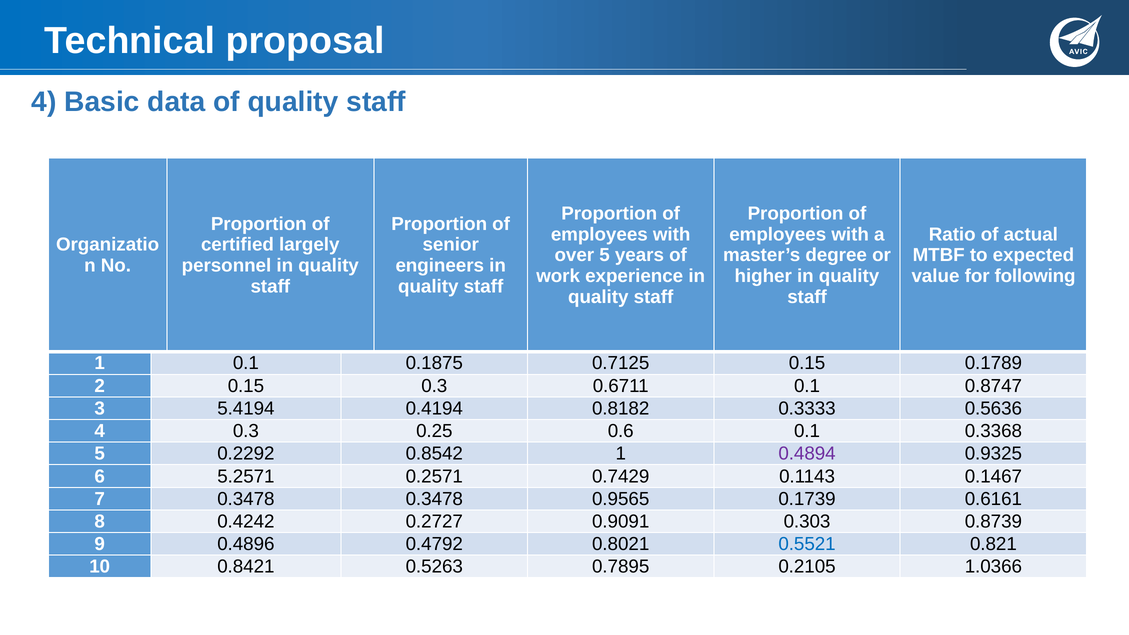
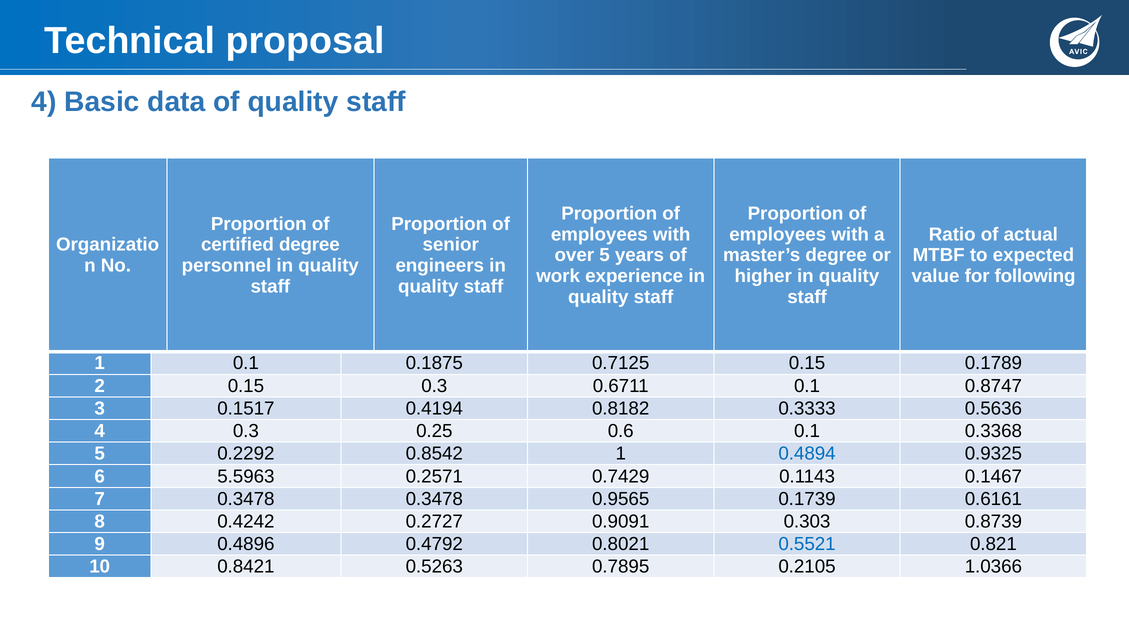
certified largely: largely -> degree (309, 245)
5.4194: 5.4194 -> 0.1517 (246, 409)
0.4894 colour: purple -> blue (807, 454)
5.2571: 5.2571 -> 5.5963 (246, 476)
